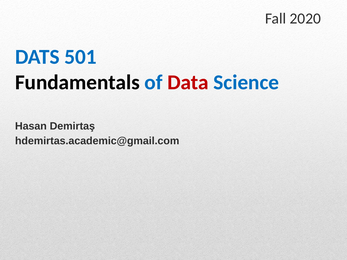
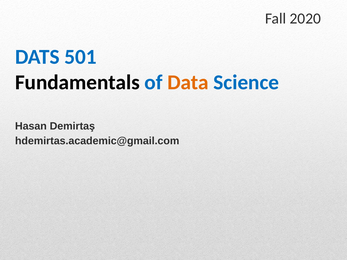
Data colour: red -> orange (188, 82)
